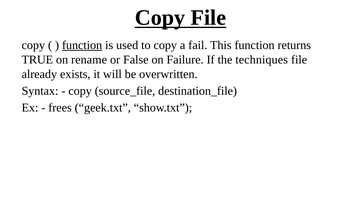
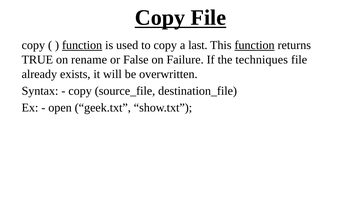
fail: fail -> last (198, 45)
function underline: none -> present (255, 45)
frees: frees -> open (60, 108)
